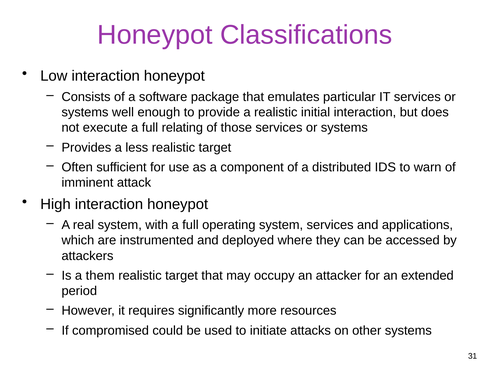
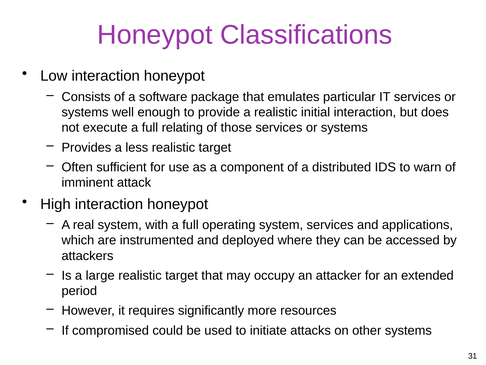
them: them -> large (100, 275)
